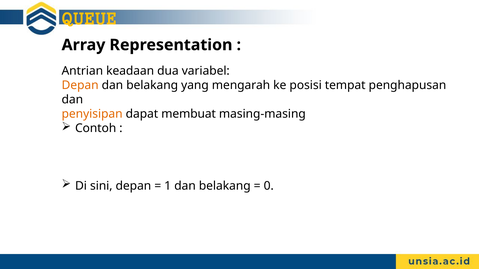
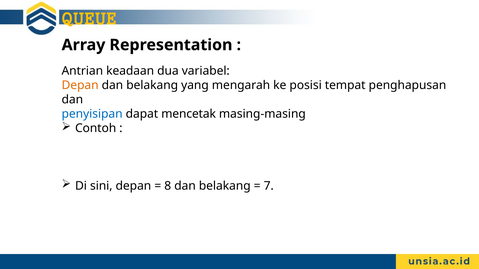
penyisipan colour: orange -> blue (92, 114)
membuat: membuat -> mencetak (189, 114)
1: 1 -> 8 (168, 186)
0: 0 -> 7 (269, 186)
